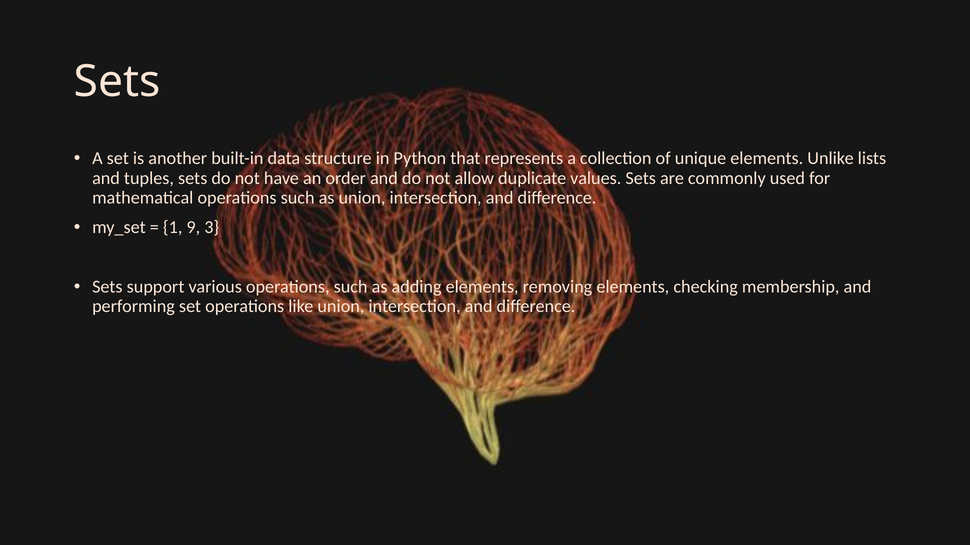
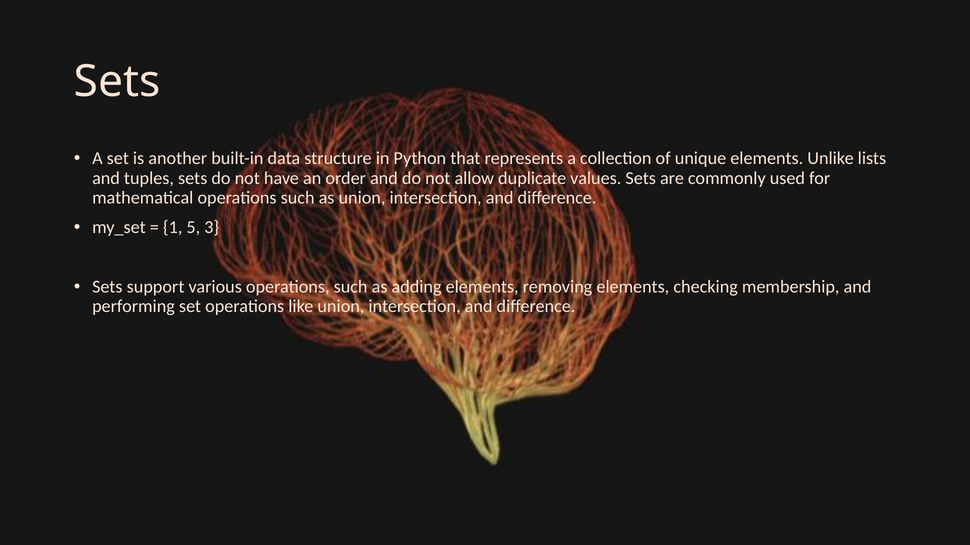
9: 9 -> 5 (193, 228)
